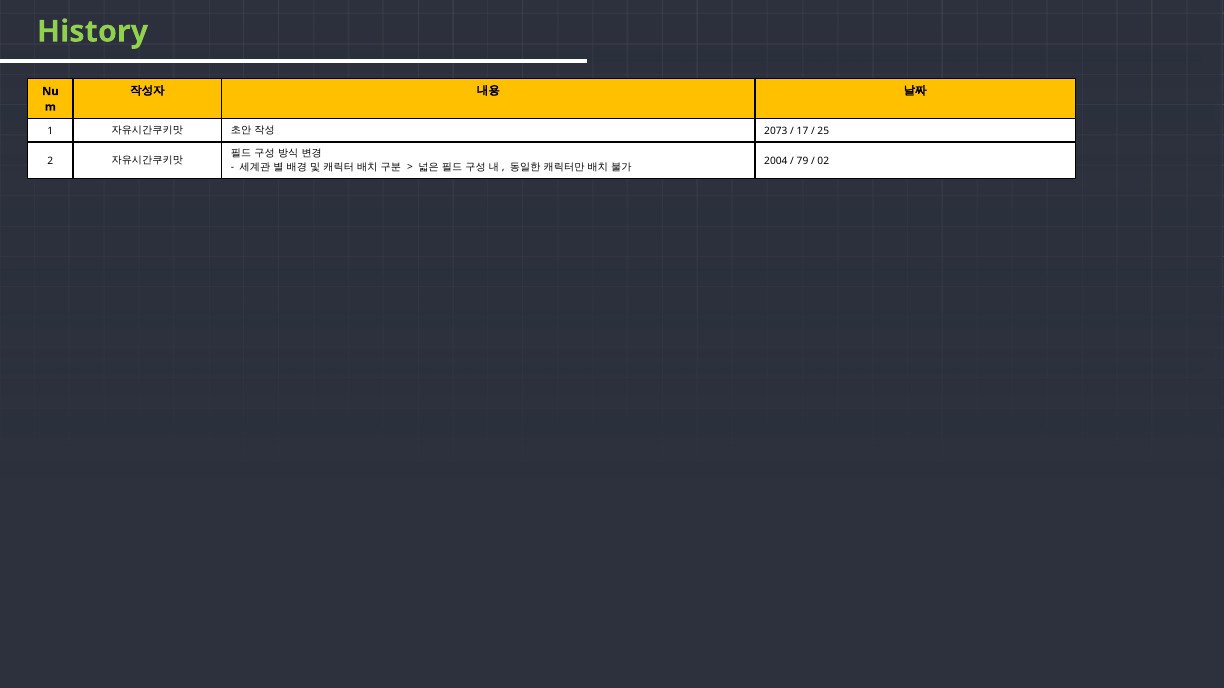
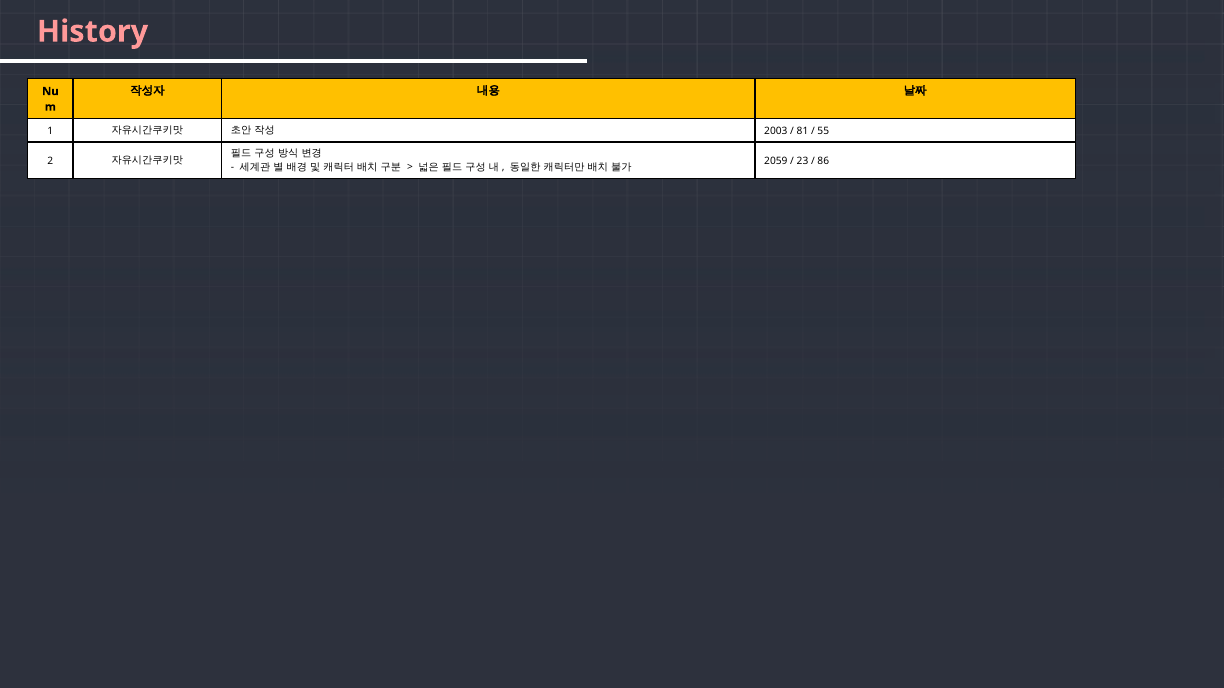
History colour: light green -> pink (92, 32)
2073: 2073 -> 2003 (776, 131)
17: 17 -> 81 (803, 131)
25: 25 -> 55 (823, 131)
2004: 2004 -> 2059 (776, 161)
79: 79 -> 23 (803, 161)
02: 02 -> 86 (823, 161)
